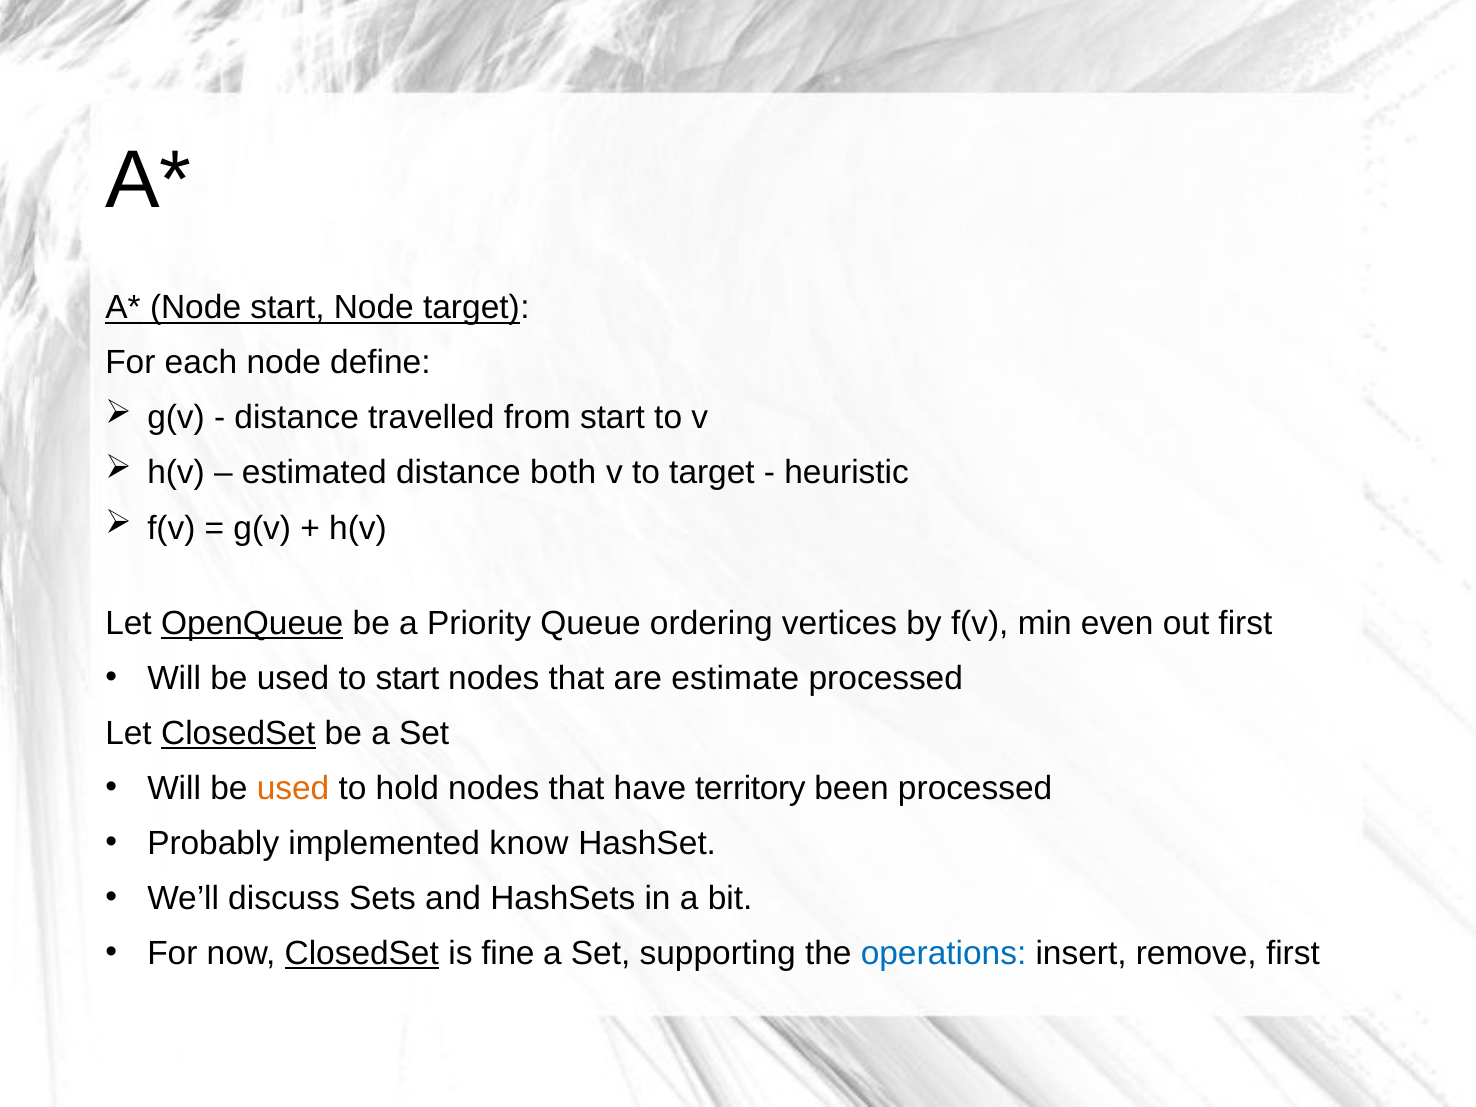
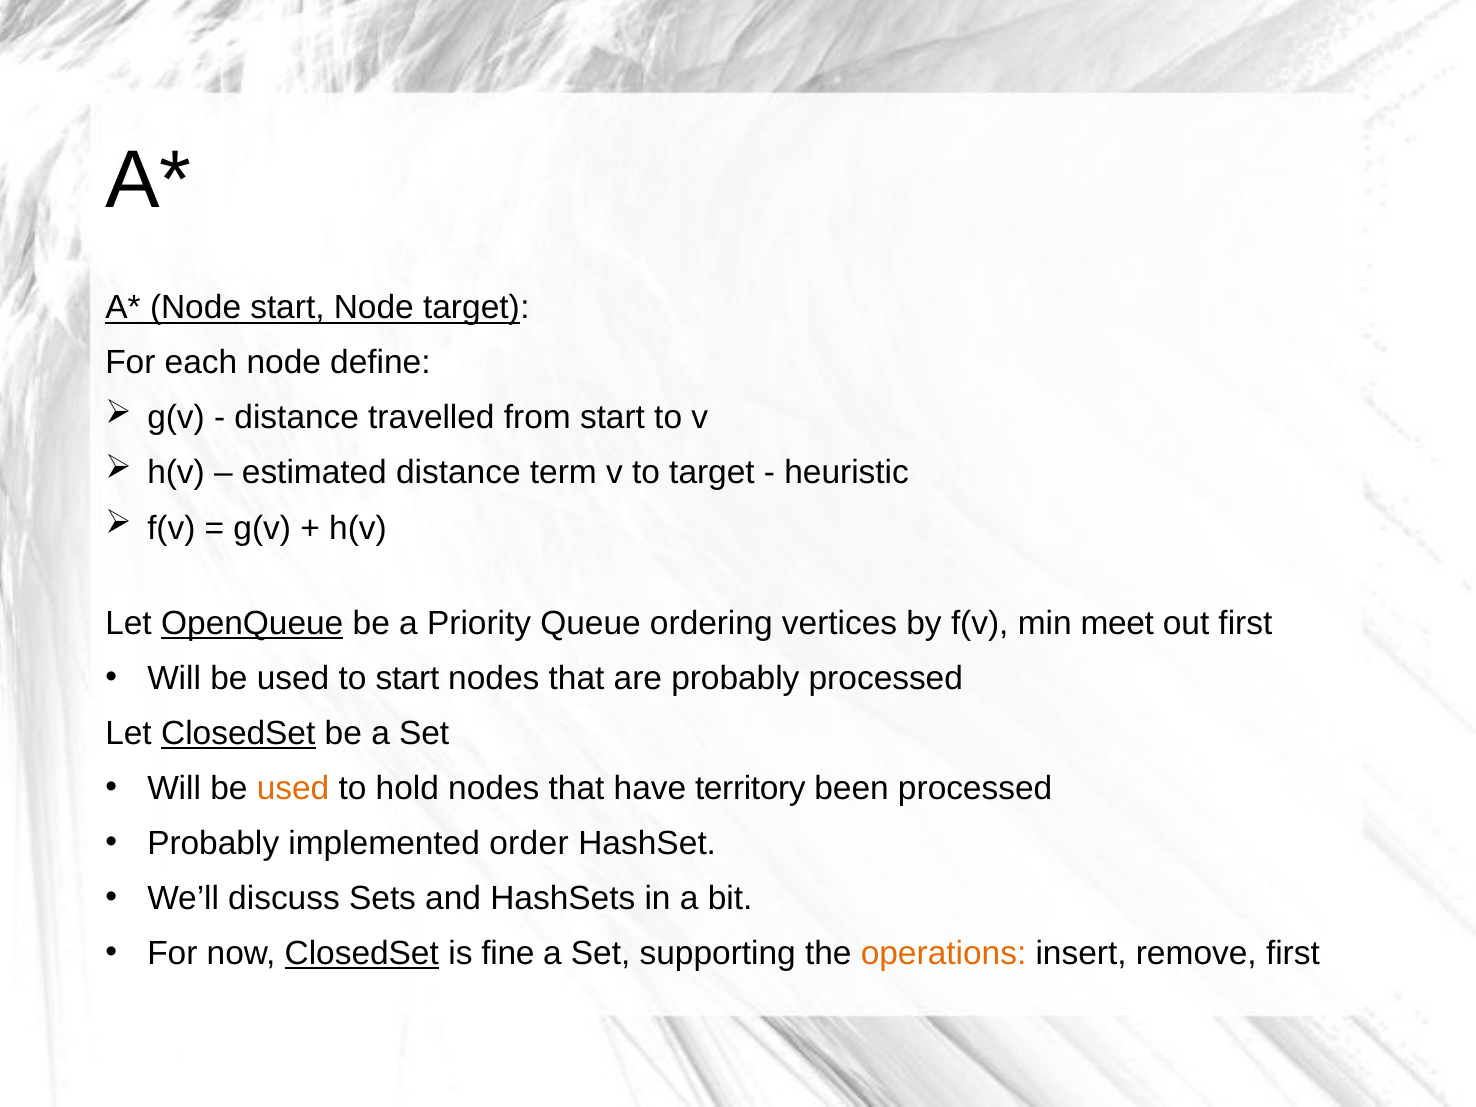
both: both -> term (563, 473)
even: even -> meet (1117, 623)
are estimate: estimate -> probably (735, 678)
know: know -> order (529, 843)
operations colour: blue -> orange (944, 953)
